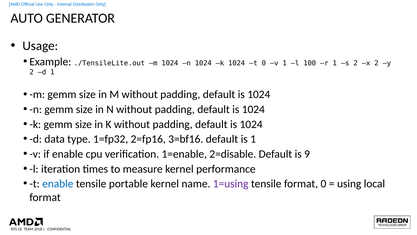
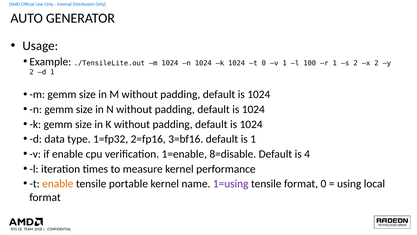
2=disable: 2=disable -> 8=disable (233, 154)
9: 9 -> 4 (307, 154)
enable colour: blue -> orange (58, 184)
